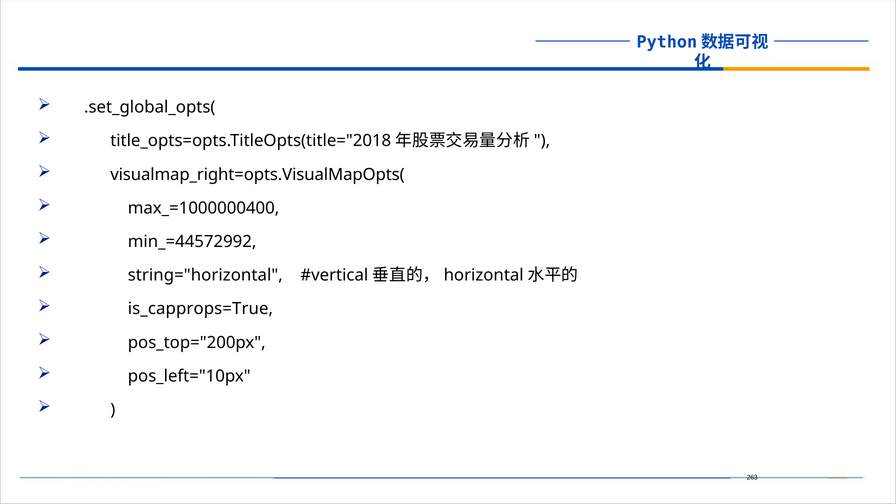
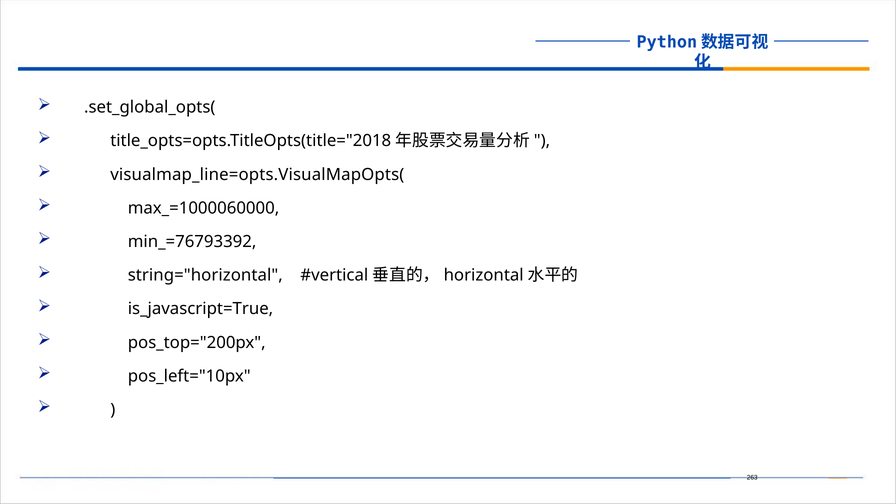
visualmap_right=opts.VisualMapOpts(: visualmap_right=opts.VisualMapOpts( -> visualmap_line=opts.VisualMapOpts( (257, 174)
max_=1000000400: max_=1000000400 -> max_=1000060000 (204, 208)
min_=44572992: min_=44572992 -> min_=76793392 (192, 242)
is_capprops=True: is_capprops=True -> is_javascript=True (200, 309)
